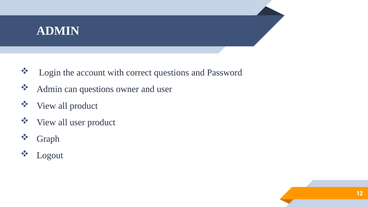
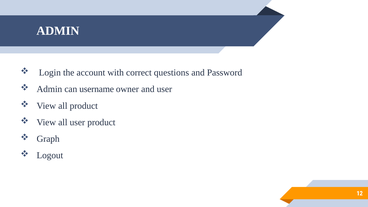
can questions: questions -> username (97, 89)
